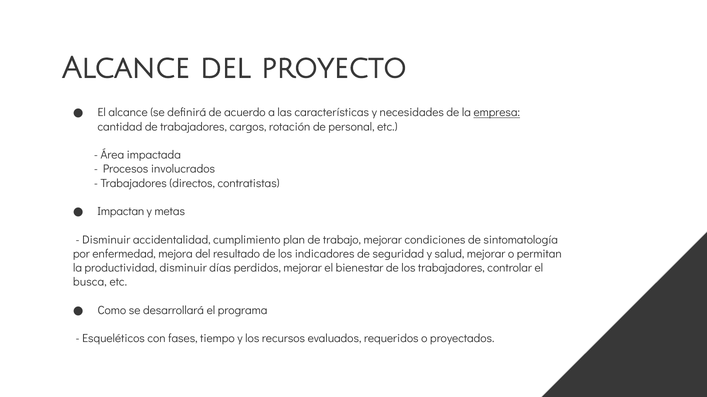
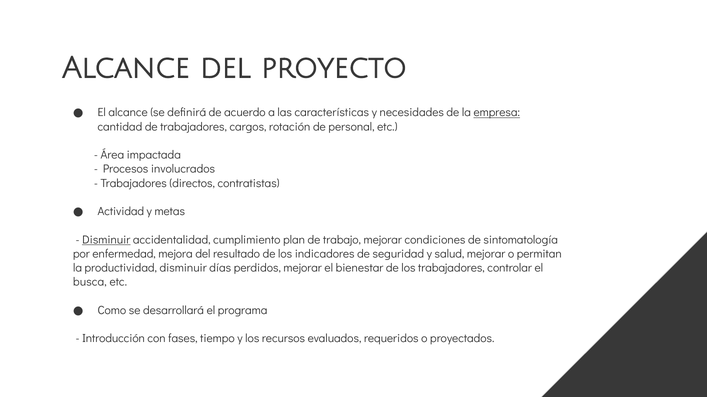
Impactan: Impactan -> Actividad (121, 212)
Disminuir underline: none -> present (106, 240)
Esqueléticos: Esqueléticos -> Introducción (114, 339)
